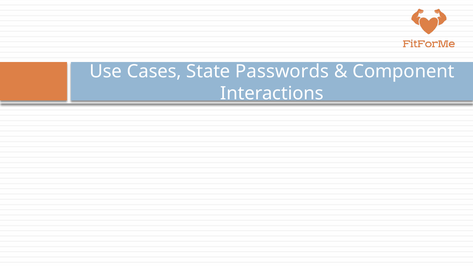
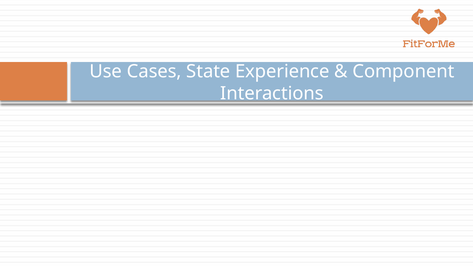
Passwords: Passwords -> Experience (282, 72)
